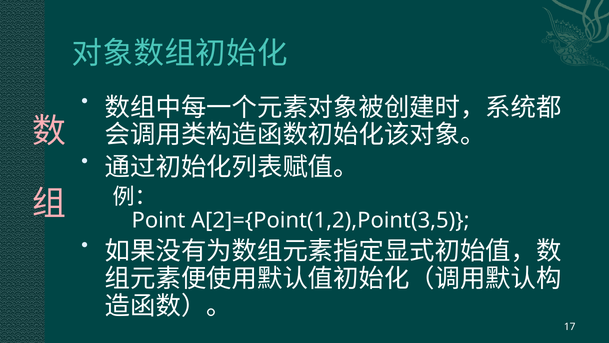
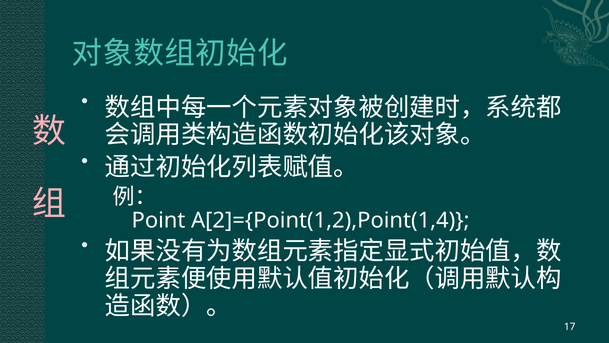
A[2]={Point(1,2),Point(3,5: A[2]={Point(1,2),Point(3,5 -> A[2]={Point(1,2),Point(1,4 (330, 220)
